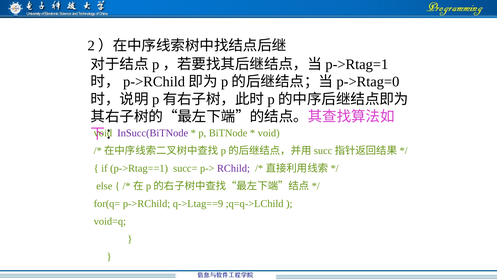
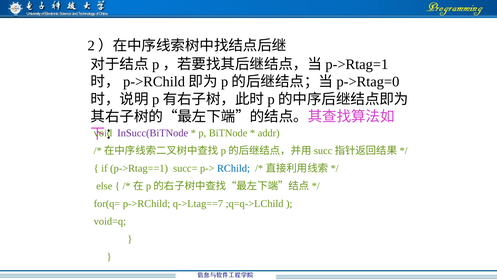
void: void -> addr (269, 133)
RChild colour: purple -> blue (234, 168)
q->Ltag==9: q->Ltag==9 -> q->Ltag==7 (198, 203)
